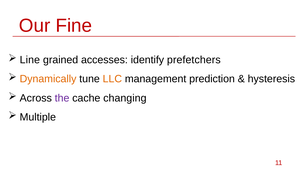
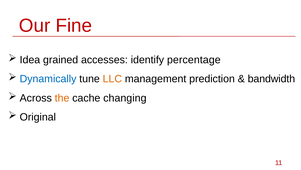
Line: Line -> Idea (30, 60)
prefetchers: prefetchers -> percentage (194, 60)
Dynamically colour: orange -> blue (48, 79)
hysteresis: hysteresis -> bandwidth (271, 79)
the colour: purple -> orange (62, 98)
Multiple: Multiple -> Original (38, 117)
